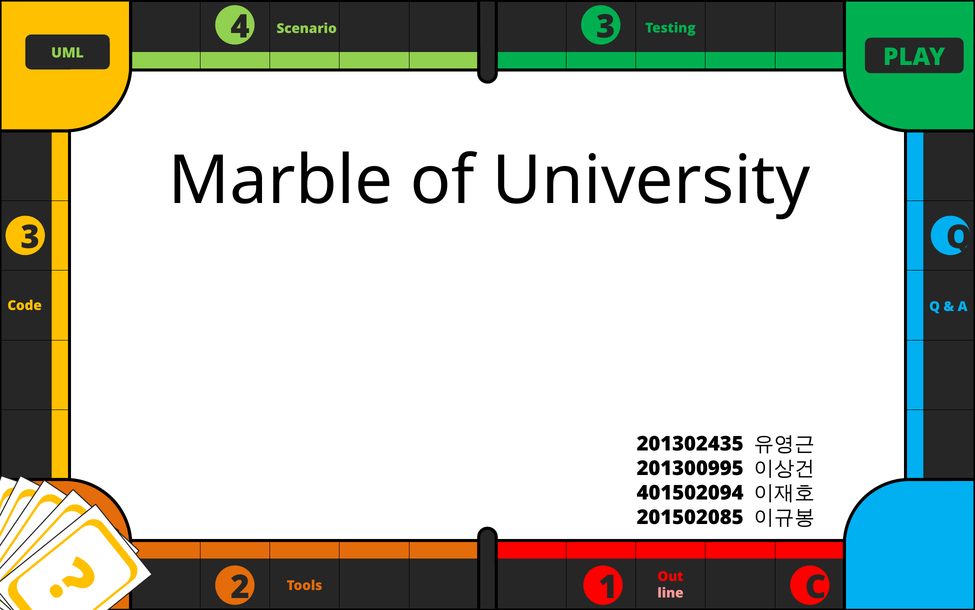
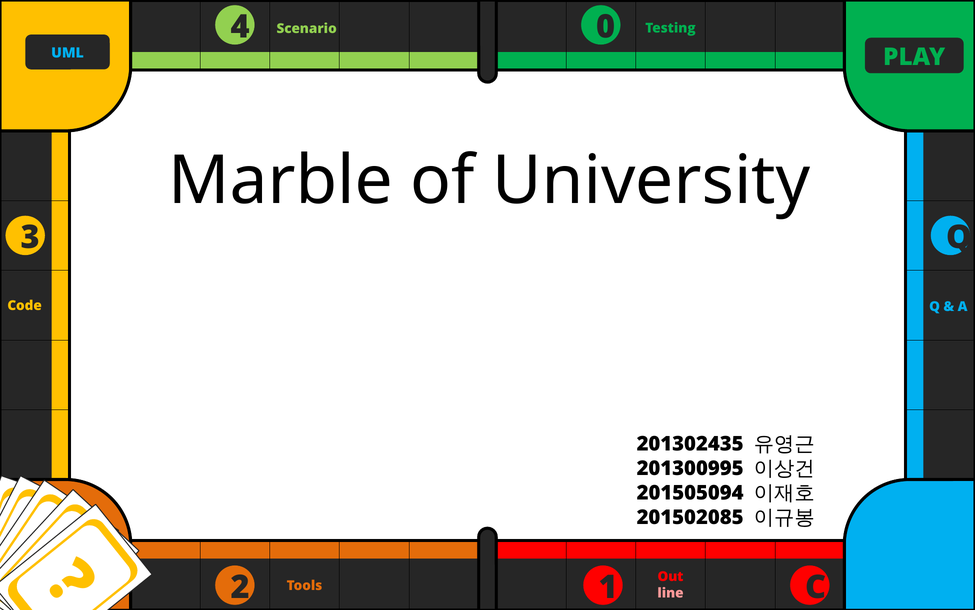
4 3: 3 -> 0 (606, 27)
UML colour: light green -> light blue (68, 53)
401502094: 401502094 -> 201505094 (690, 493)
